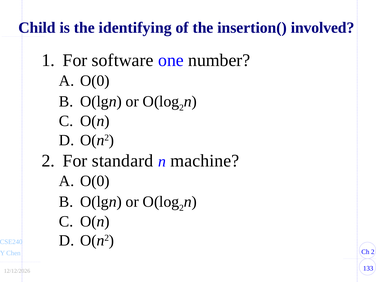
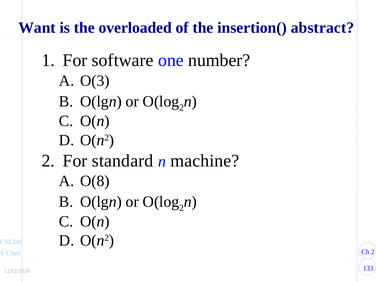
Child: Child -> Want (37, 28)
identifying: identifying -> overloaded (135, 28)
involved: involved -> abstract (322, 28)
O(0: O(0 -> O(3 (95, 81)
O(0: O(0 -> O(8 (95, 181)
